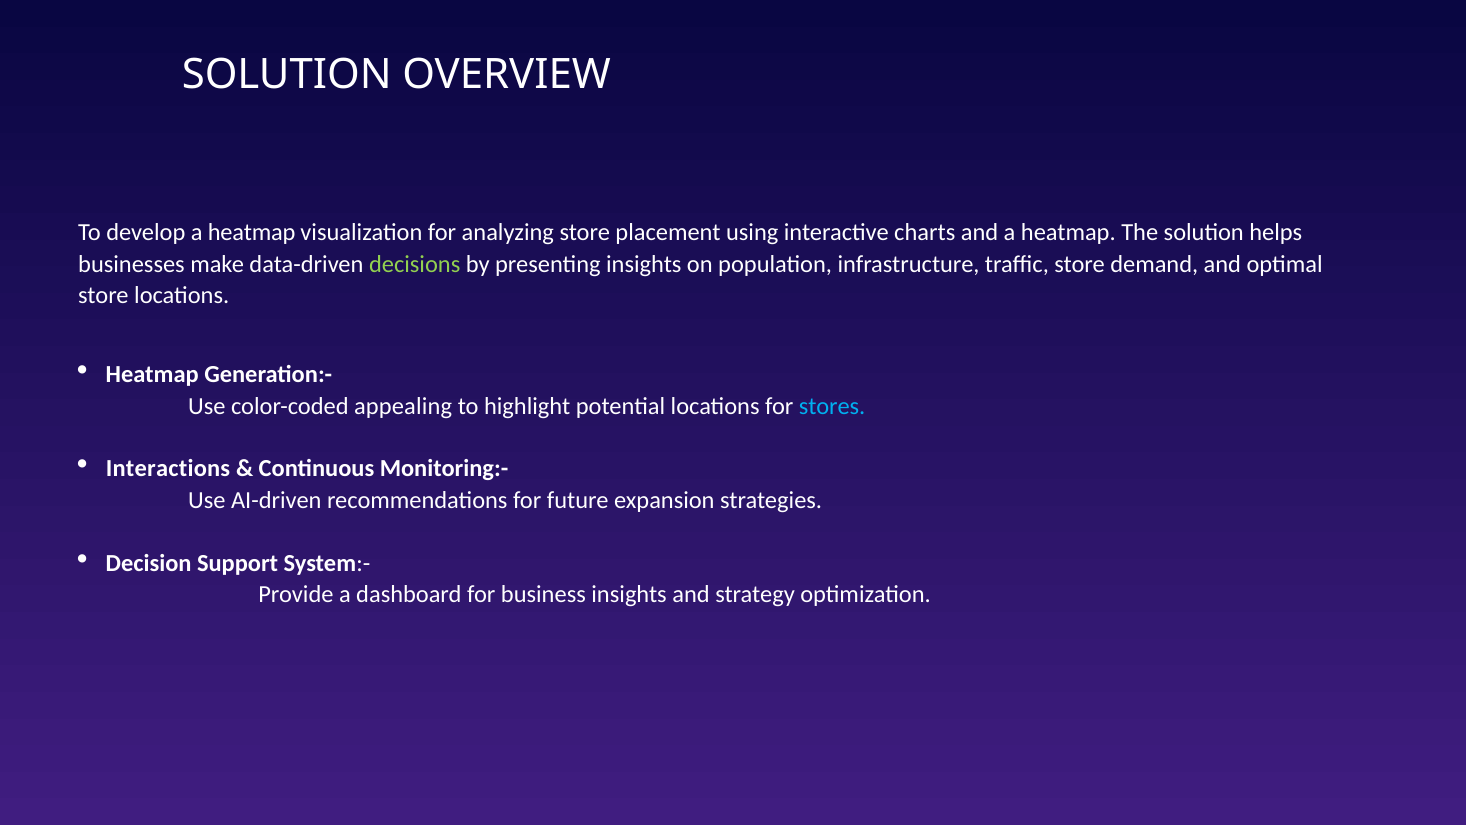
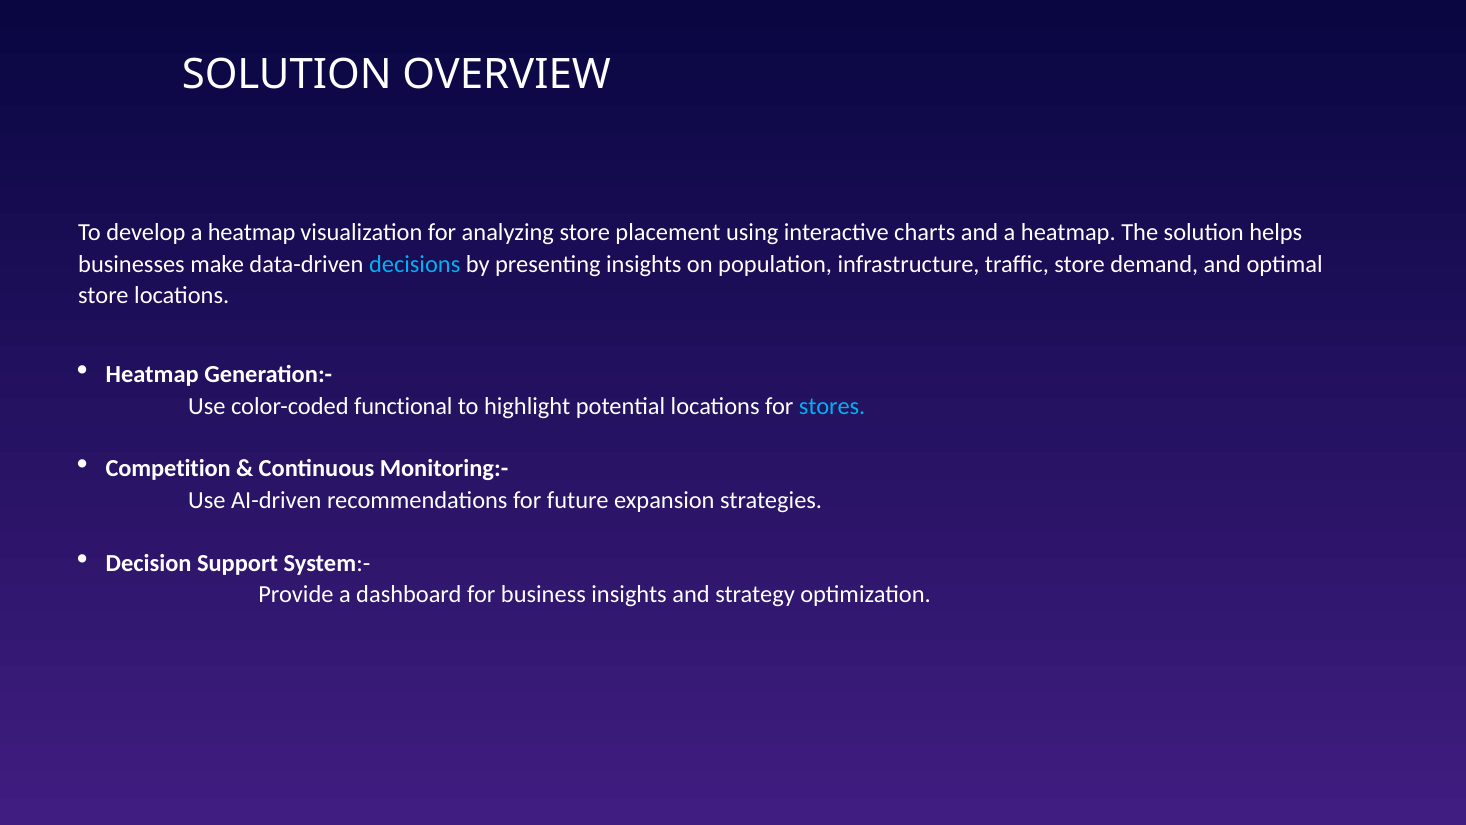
decisions colour: light green -> light blue (415, 264)
appealing: appealing -> functional (403, 406)
Interactions: Interactions -> Competition (168, 469)
